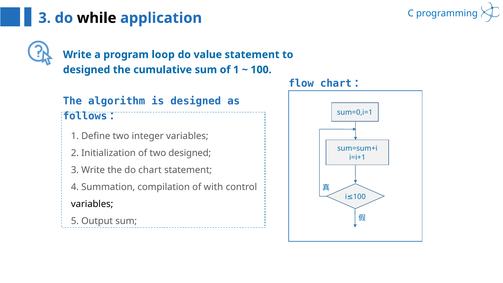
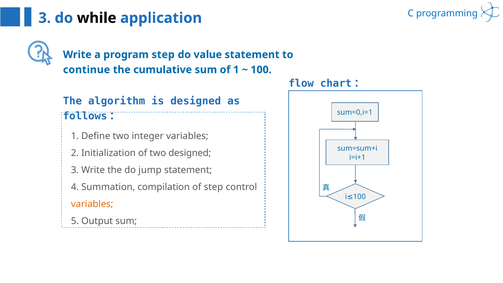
program loop: loop -> step (163, 55)
designed: designed -> continue (87, 70)
chart: chart -> jump (150, 170)
of with: with -> step (213, 187)
variables colour: black -> orange (92, 204)
